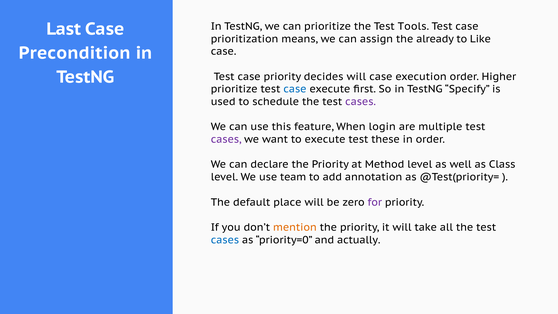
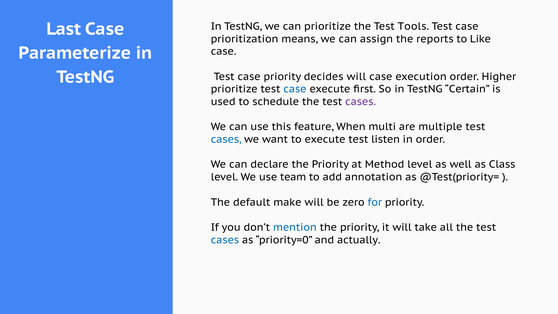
already: already -> reports (435, 39)
Precondition: Precondition -> Parameterize (75, 53)
Specify: Specify -> Certain (467, 89)
login: login -> multi (382, 127)
cases colour: purple -> blue (226, 139)
these: these -> listen (386, 139)
place: place -> make (287, 202)
for colour: purple -> blue (375, 202)
mention colour: orange -> blue (295, 227)
